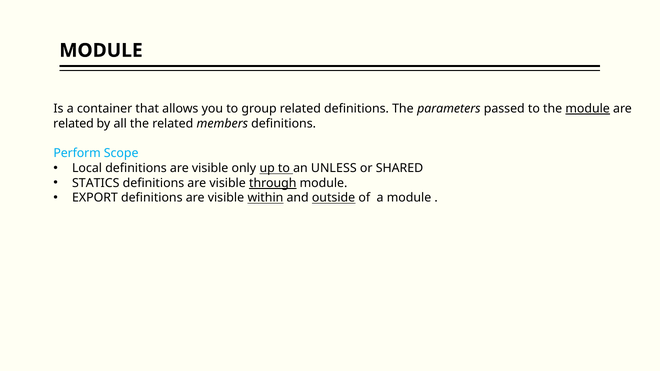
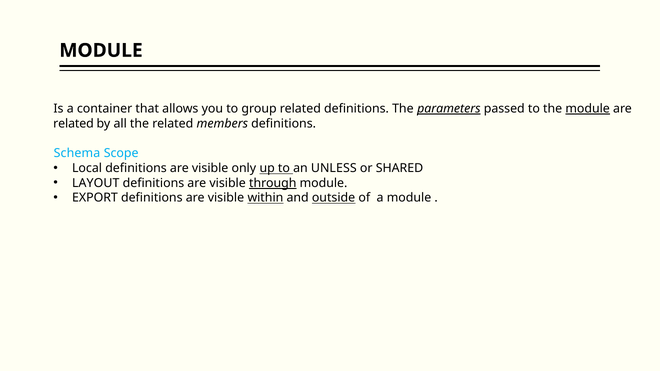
parameters underline: none -> present (449, 109)
Perform: Perform -> Schema (77, 153)
STATICS: STATICS -> LAYOUT (96, 183)
